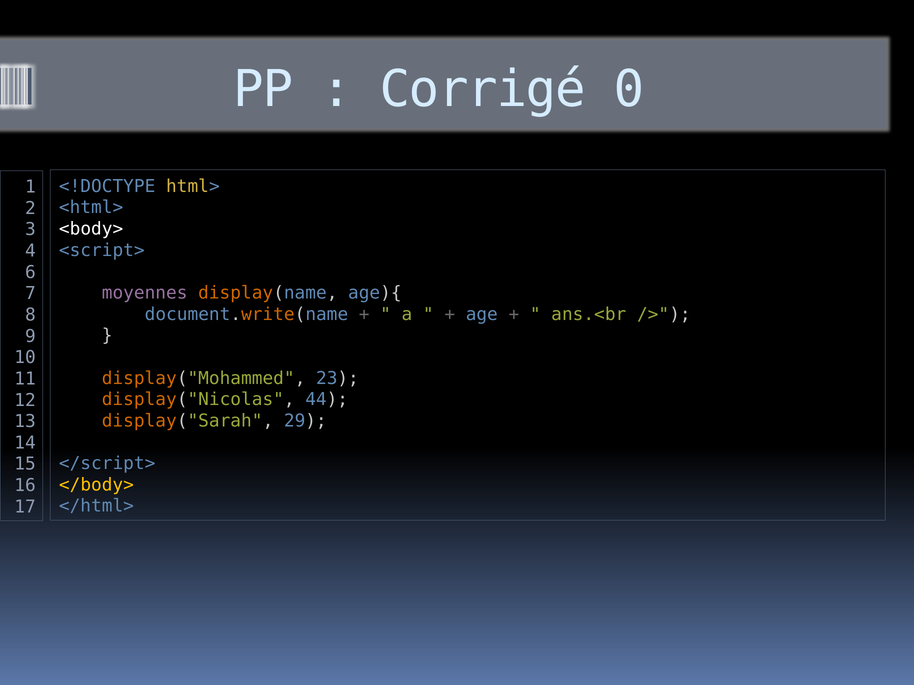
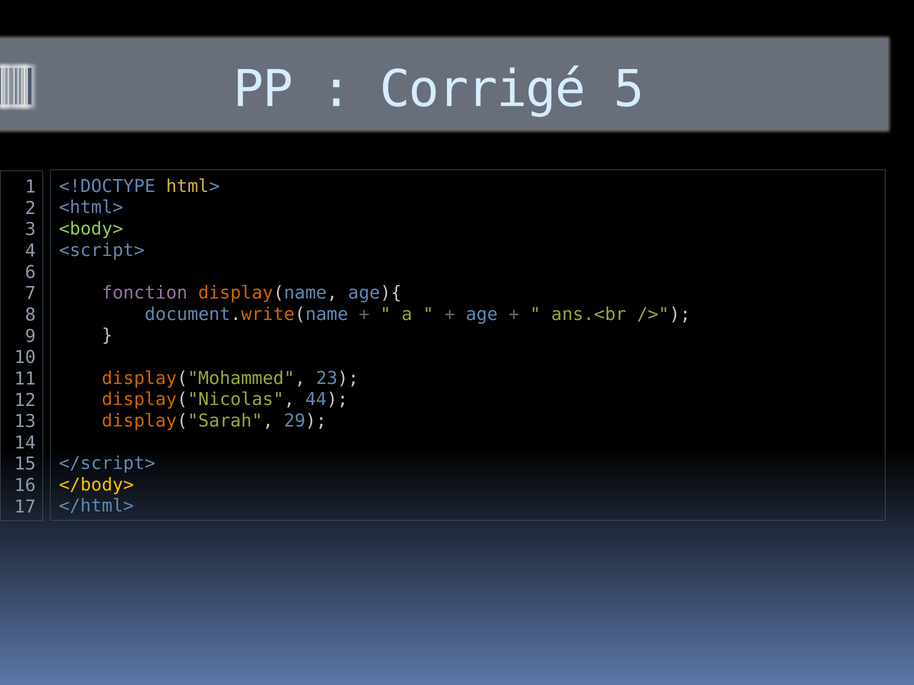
0: 0 -> 5 (629, 90)
<body> colour: white -> light green (91, 229)
moyennes: moyennes -> fonction (145, 293)
